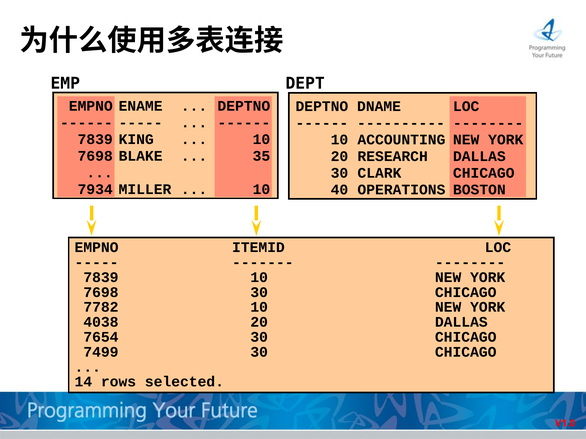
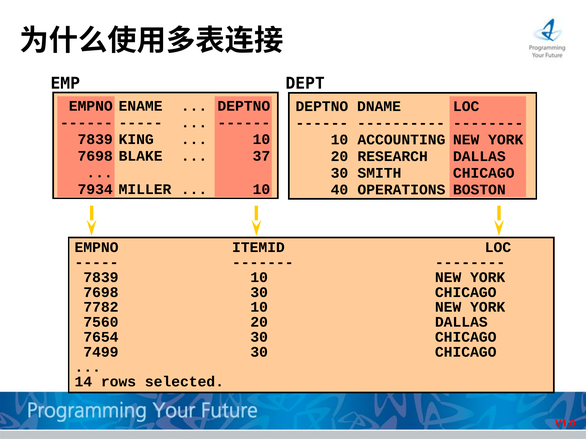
35: 35 -> 37 (261, 156)
CLARK: CLARK -> SMITH (379, 173)
4038: 4038 -> 7560 (101, 322)
